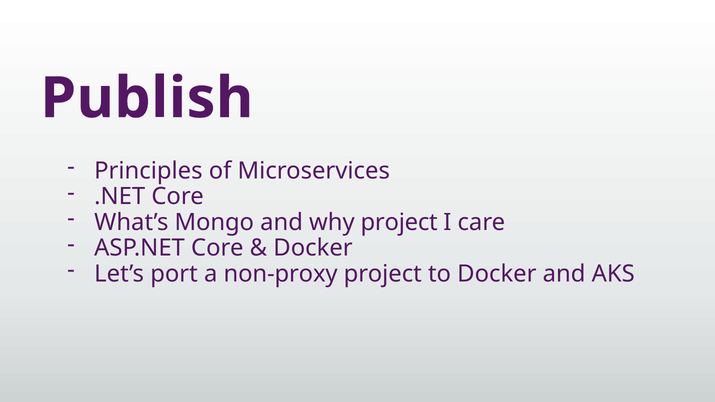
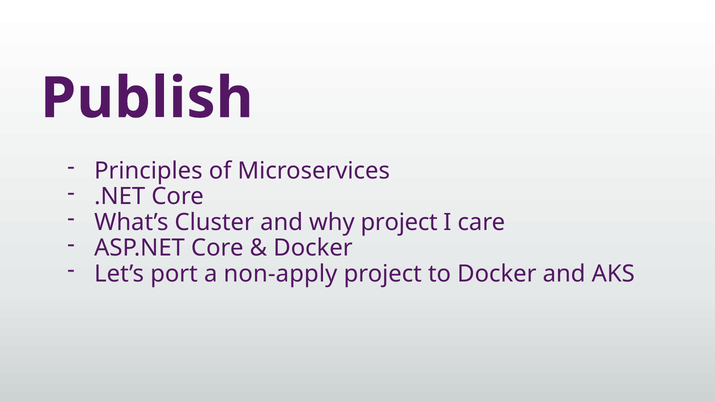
Mongo: Mongo -> Cluster (214, 222)
non-proxy: non-proxy -> non-apply (280, 274)
